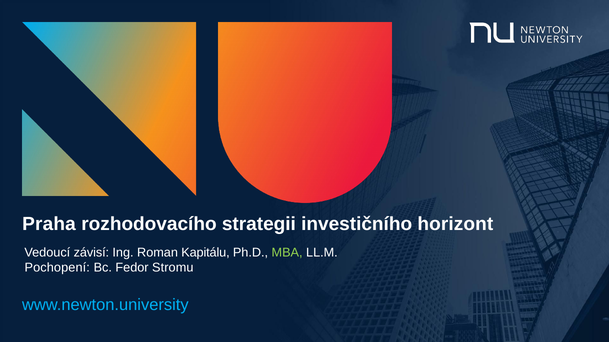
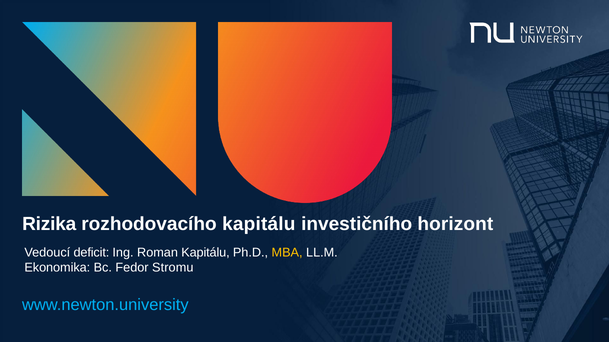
Praha: Praha -> Rizika (49, 225)
rozhodovacího strategii: strategii -> kapitálu (259, 225)
závisí: závisí -> deficit (91, 253)
MBA colour: light green -> yellow (287, 253)
Pochopení: Pochopení -> Ekonomika (57, 268)
